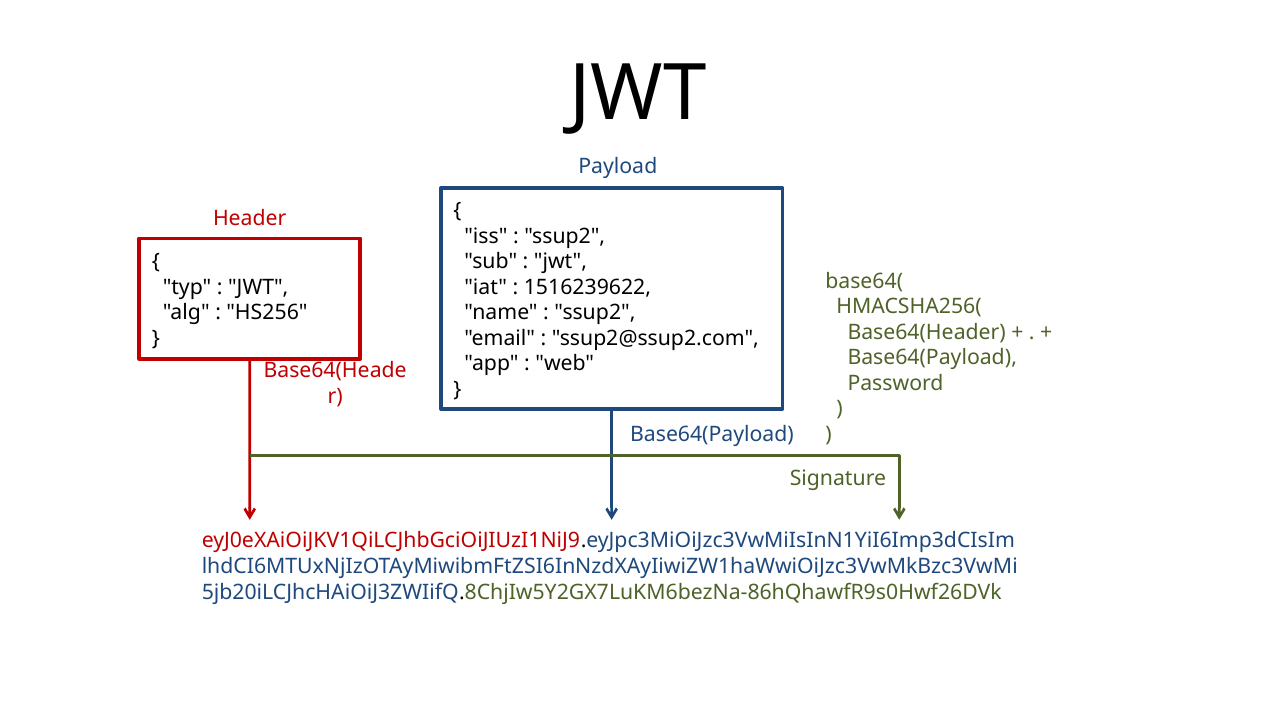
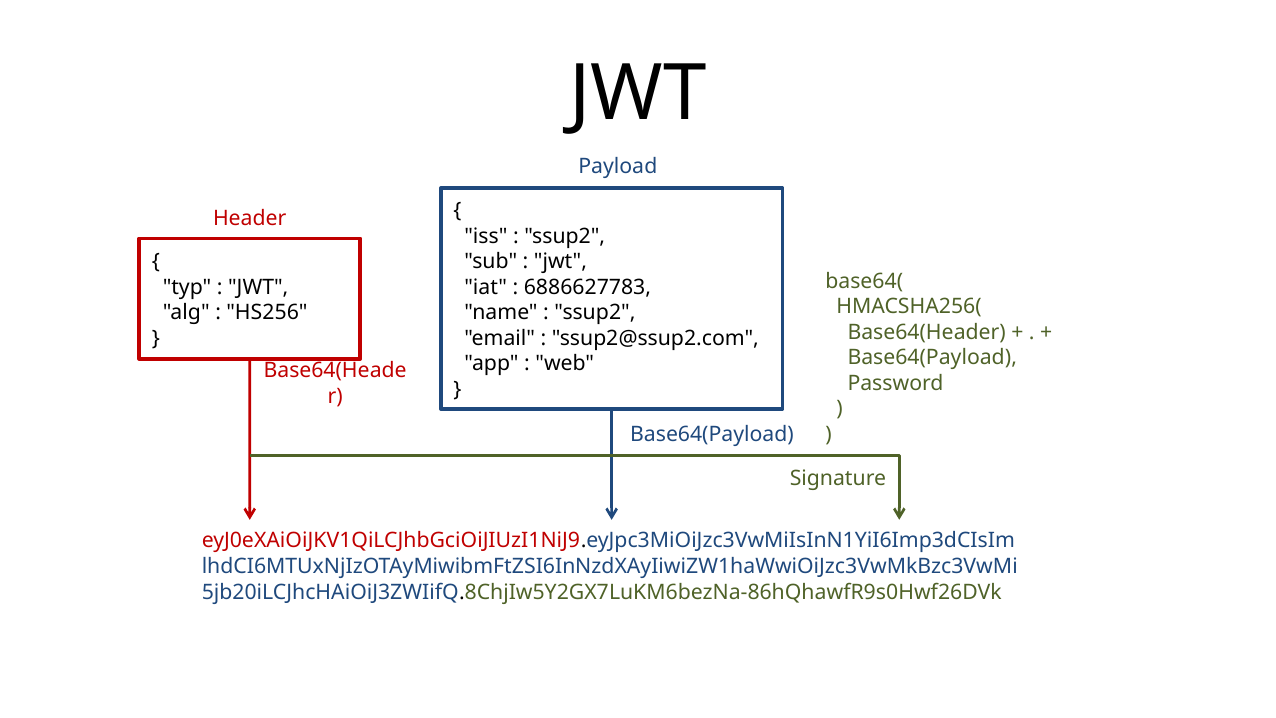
1516239622: 1516239622 -> 6886627783 (587, 287)
